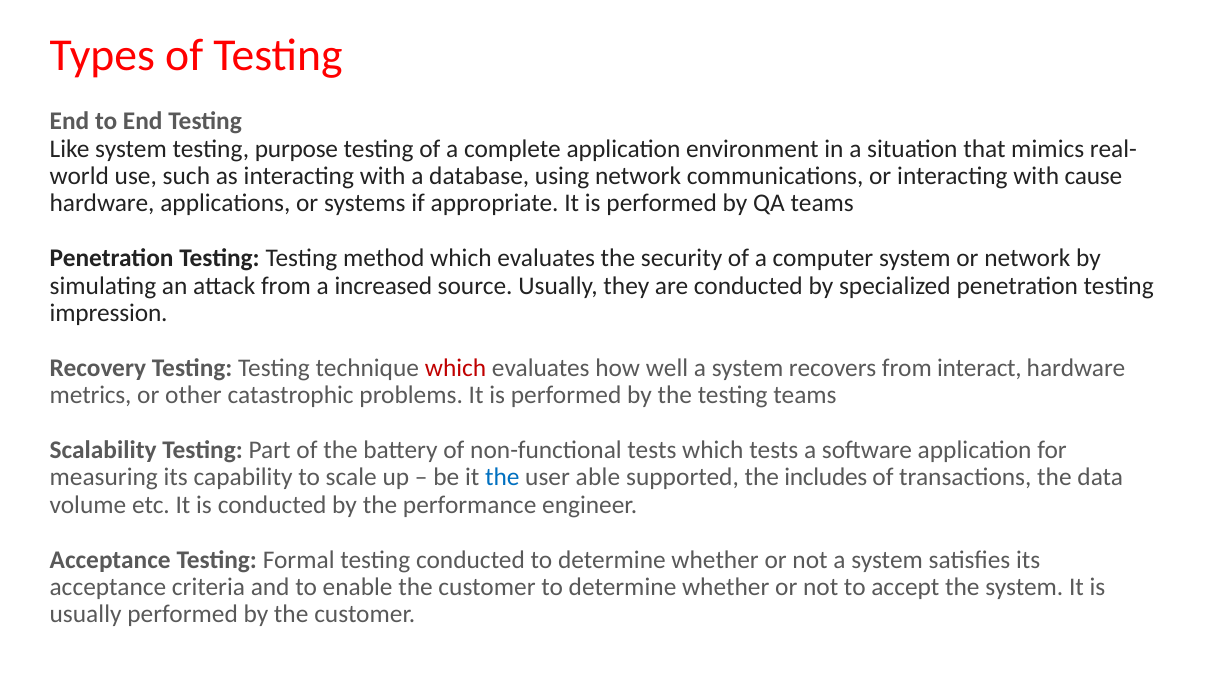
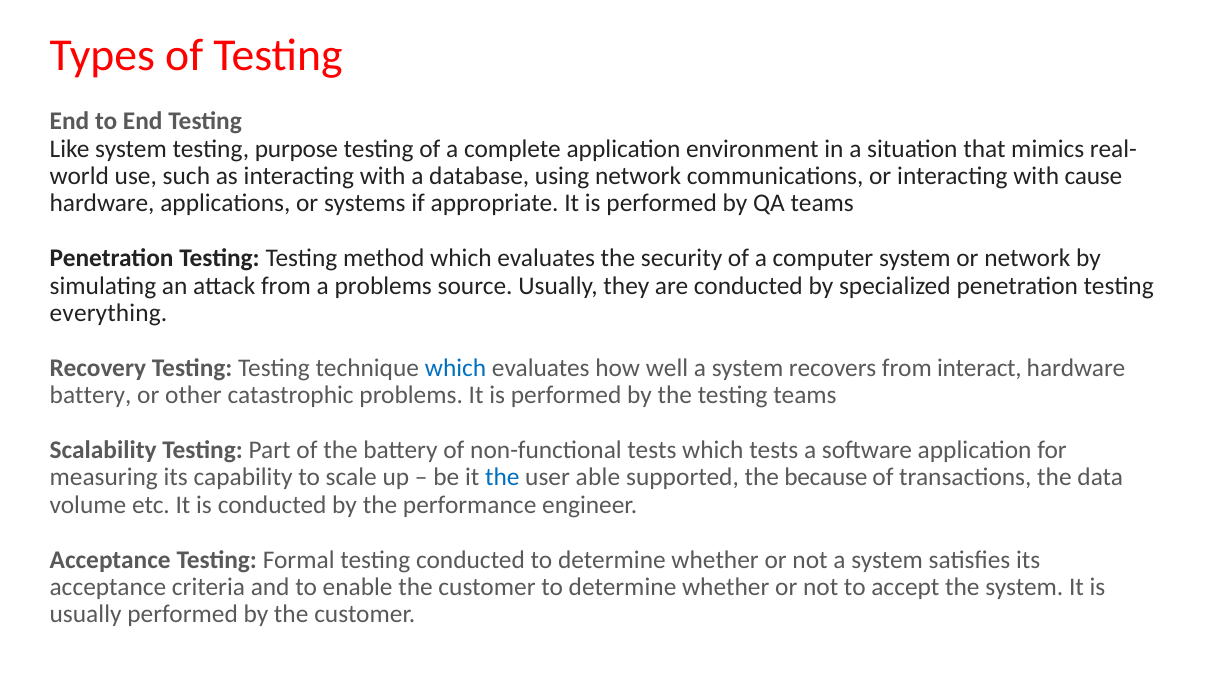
a increased: increased -> problems (383, 285)
impression: impression -> everything (108, 313)
which colour: red -> blue (456, 368)
metrics: metrics -> battery (91, 395)
includes: includes -> because (826, 477)
